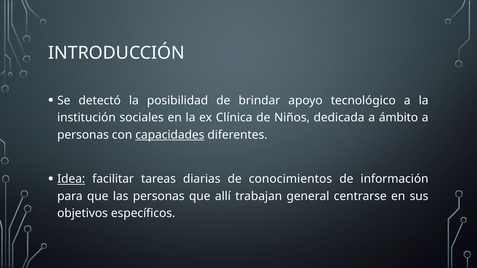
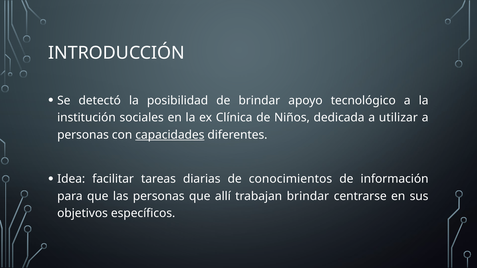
ámbito: ámbito -> utilizar (398, 118)
Idea underline: present -> none (71, 179)
trabajan general: general -> brindar (308, 196)
